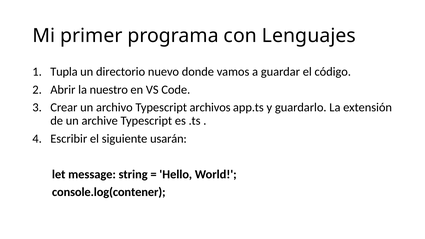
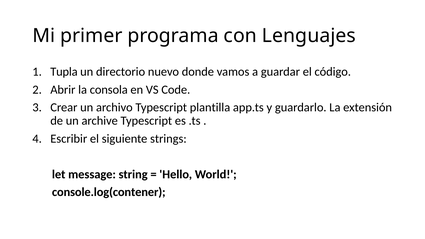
nuestro: nuestro -> consola (109, 90)
archivos: archivos -> plantilla (210, 107)
usarán: usarán -> strings (168, 139)
